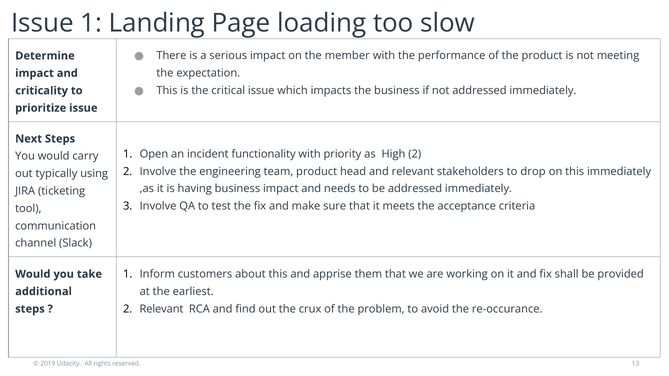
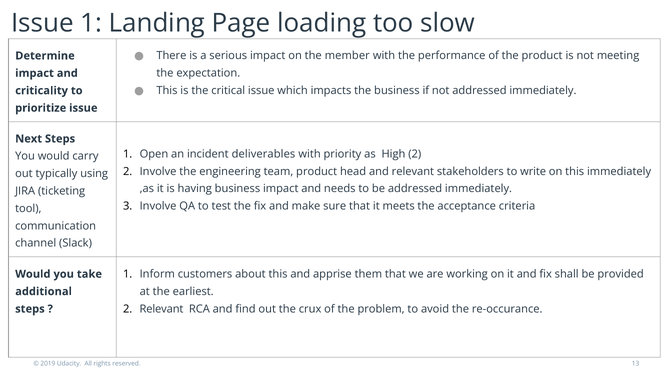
functionality: functionality -> deliverables (263, 154)
drop: drop -> write (533, 172)
